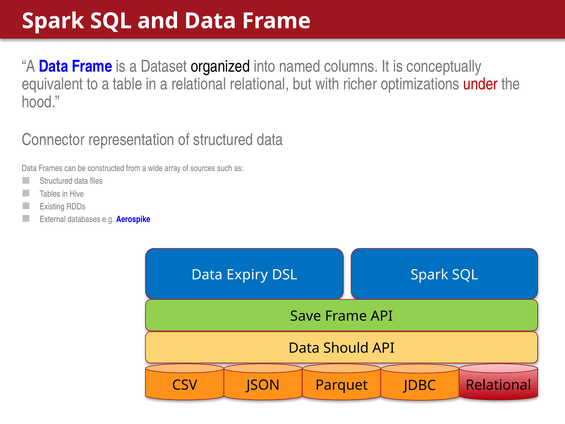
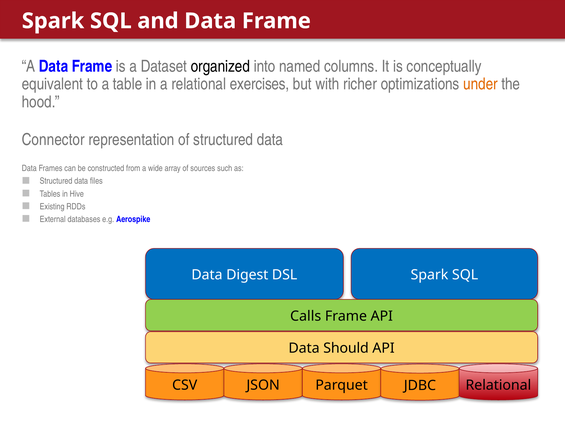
relational relational: relational -> exercises (260, 84)
under colour: red -> orange (480, 84)
Expiry: Expiry -> Digest (247, 275)
Save: Save -> Calls (306, 316)
